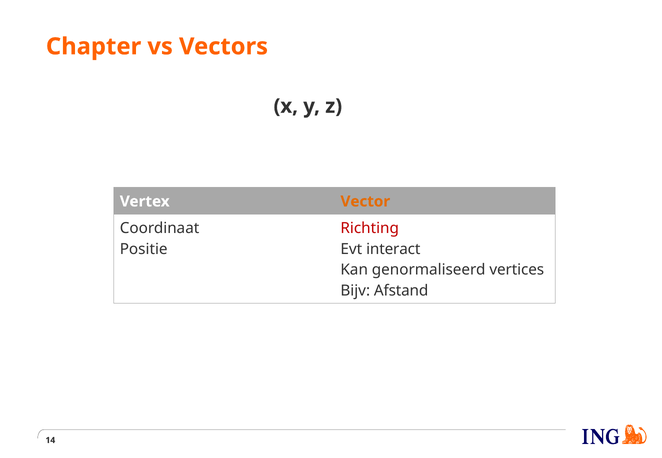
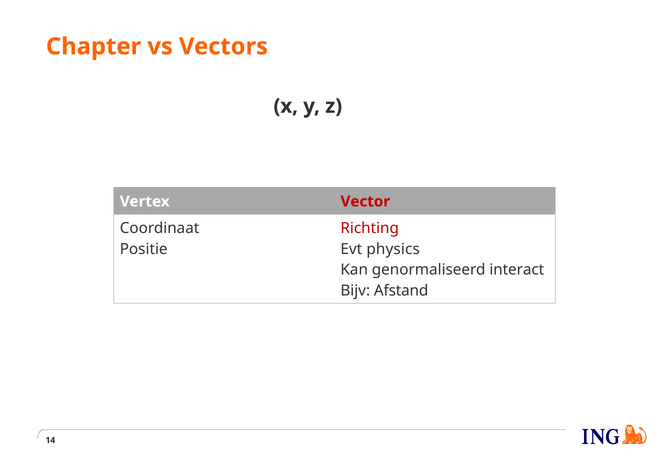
Vector colour: orange -> red (365, 202)
interact: interact -> physics (393, 249)
vertices: vertices -> interact (517, 270)
